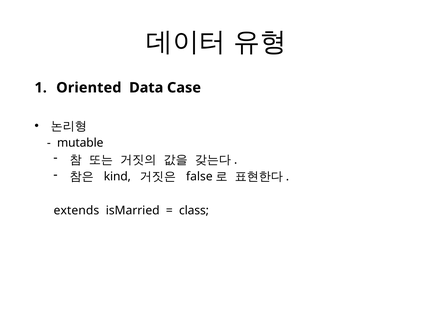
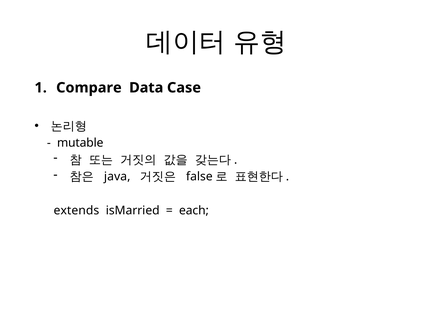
Oriented: Oriented -> Compare (89, 88)
kind: kind -> java (117, 177)
class: class -> each (194, 210)
